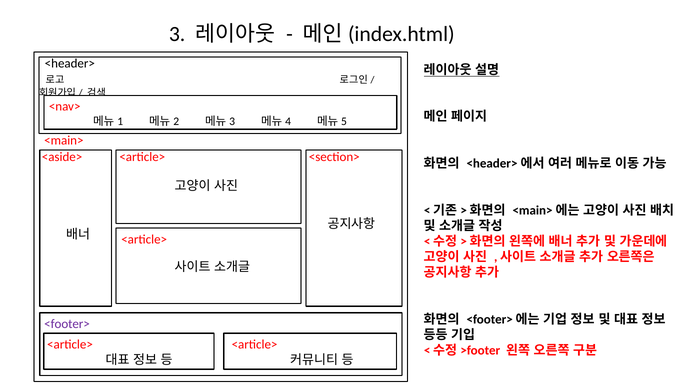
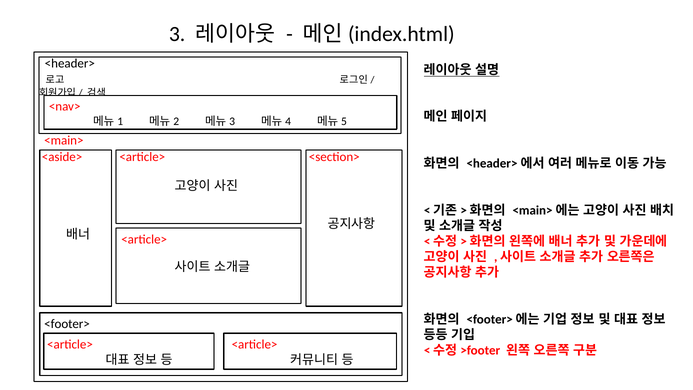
<footer> colour: purple -> black (67, 324)
